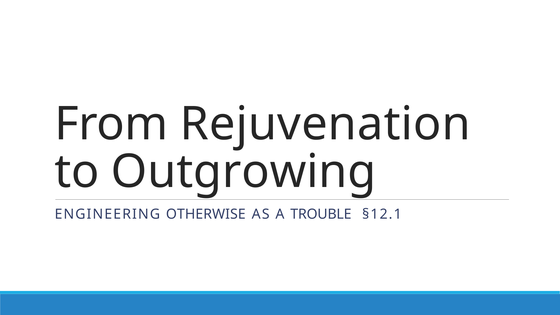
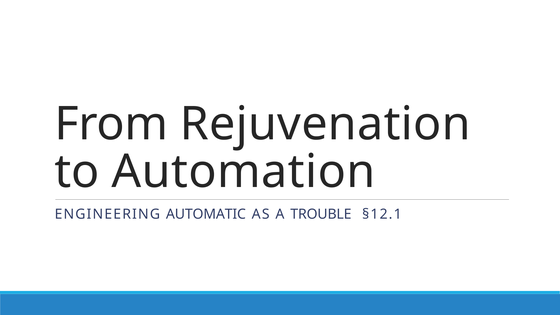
Outgrowing: Outgrowing -> Automation (243, 172)
OTHERWISE: OTHERWISE -> AUTOMATIC (206, 214)
